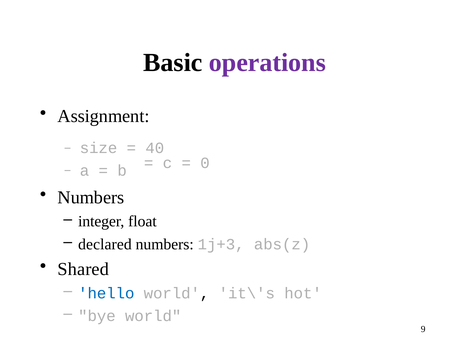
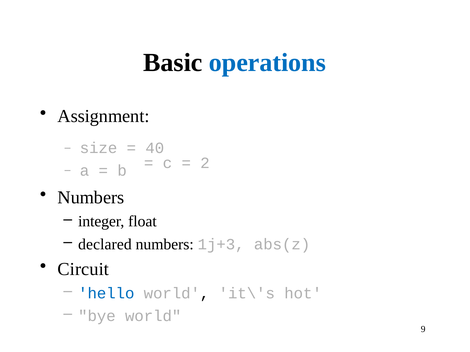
operations colour: purple -> blue (267, 63)
0: 0 -> 2 (205, 163)
Shared: Shared -> Circuit (83, 270)
